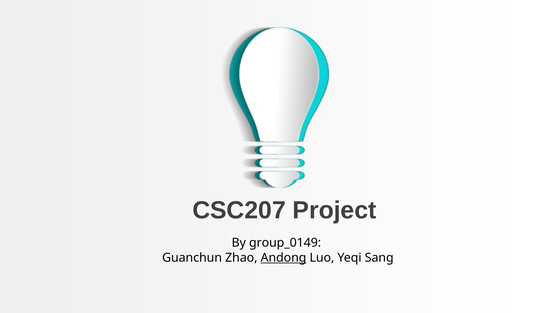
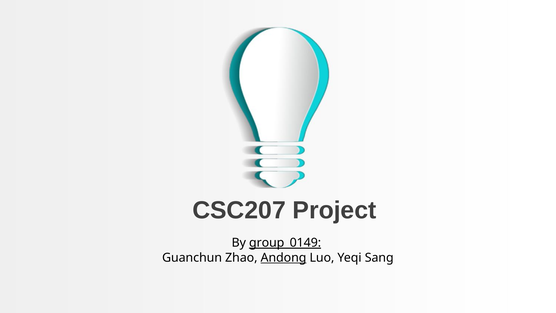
group_0149 underline: none -> present (285, 243)
